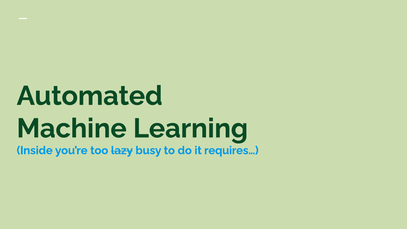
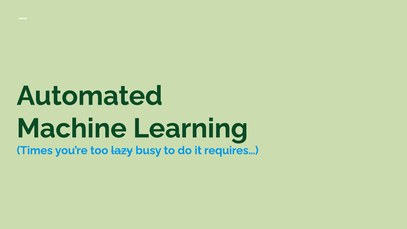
Inside: Inside -> Times (35, 150)
